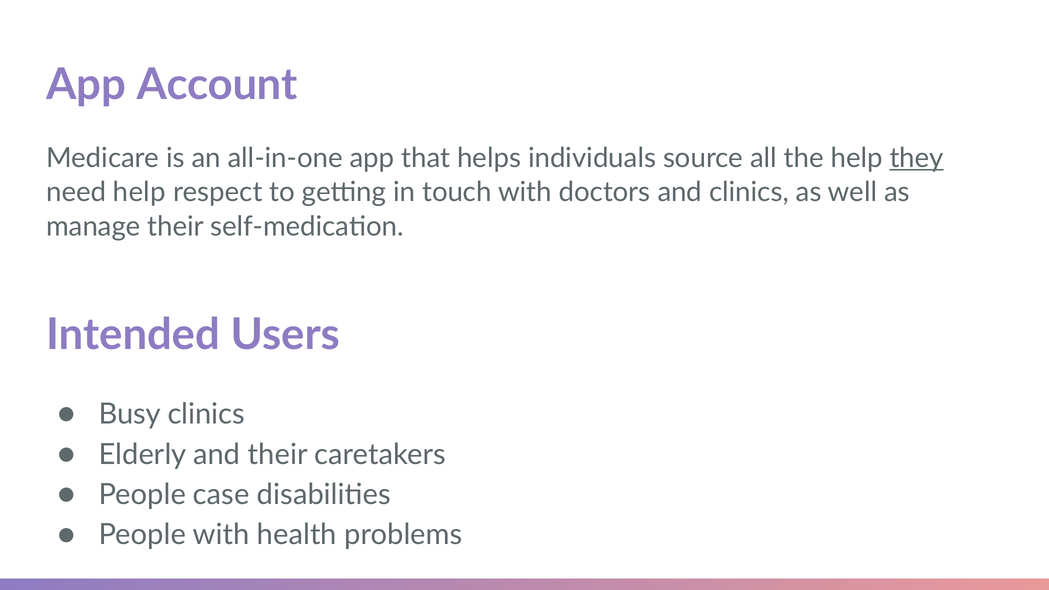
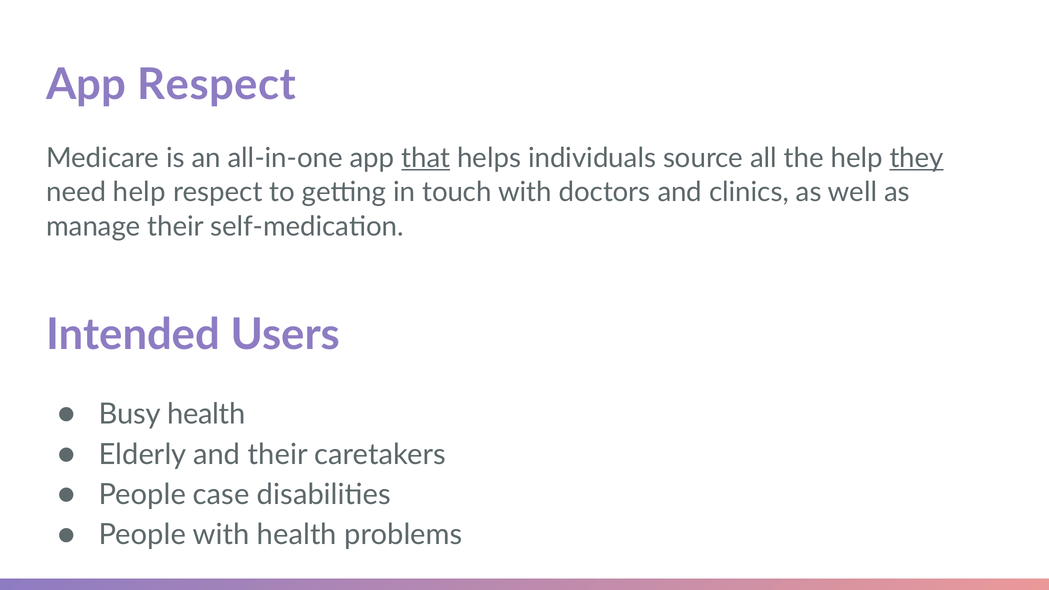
App Account: Account -> Respect (217, 85)
that underline: none -> present (426, 158)
Busy clinics: clinics -> health (206, 414)
